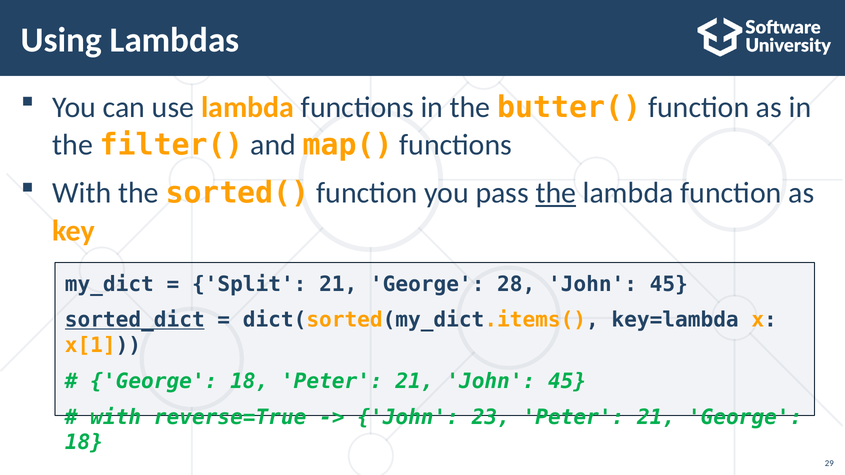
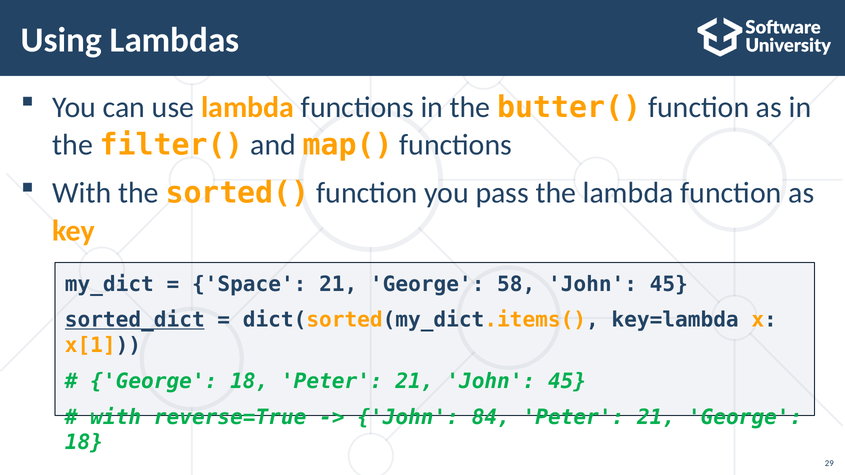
the underline: present -> none (556, 193)
Split: Split -> Space (249, 284)
28: 28 -> 58 (516, 284)
23: 23 -> 84 (491, 417)
